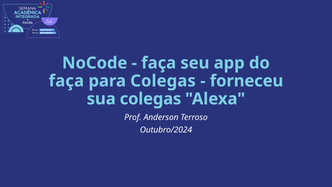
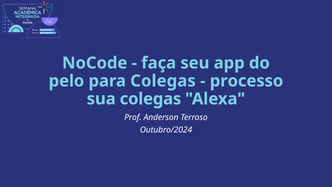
faça: faça -> pelo (66, 81)
forneceu: forneceu -> processo (247, 81)
